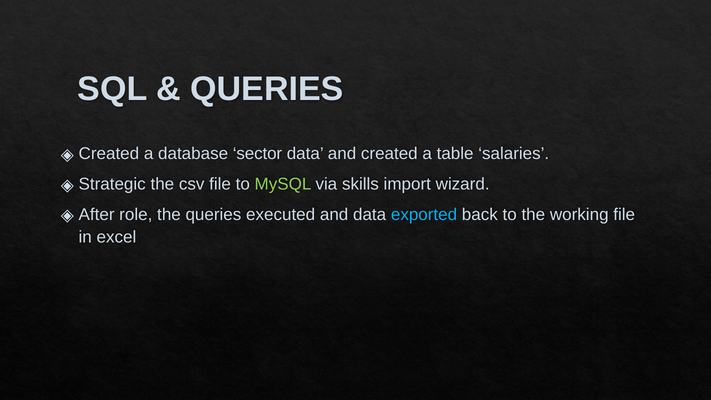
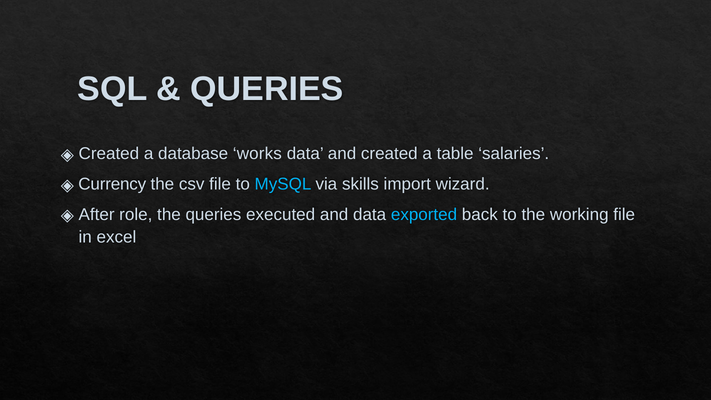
sector: sector -> works (257, 154)
Strategic: Strategic -> Currency (112, 184)
MySQL colour: light green -> light blue (283, 184)
